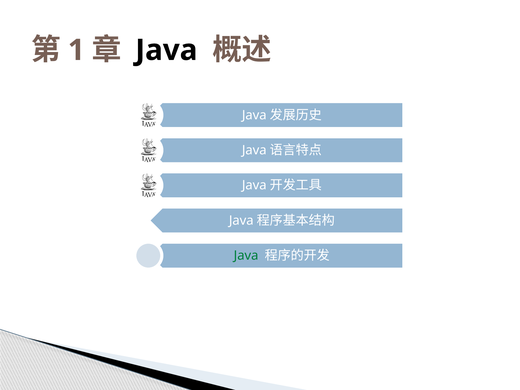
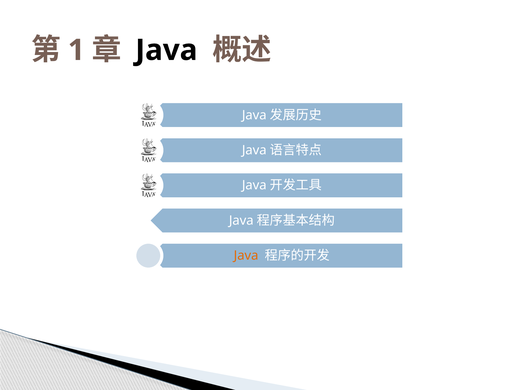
Java colour: green -> orange (246, 256)
